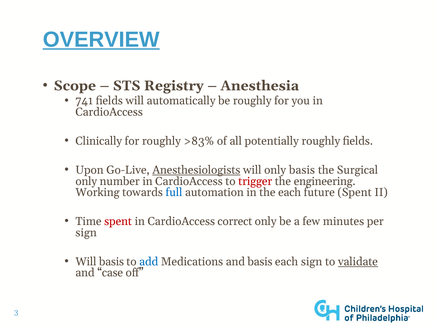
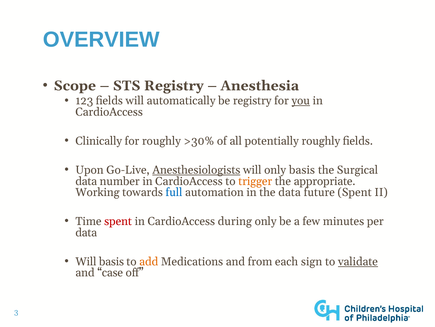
OVERVIEW underline: present -> none (101, 40)
741: 741 -> 123 (84, 101)
be roughly: roughly -> registry (252, 101)
you underline: none -> present (301, 101)
>83%: >83% -> >30% (199, 141)
only: only -> data (86, 181)
trigger colour: red -> orange (255, 181)
engineering: engineering -> appropriate (325, 181)
the each: each -> data (290, 192)
correct: correct -> during (235, 221)
sign: sign -> data (86, 232)
add colour: blue -> orange (149, 261)
and basis: basis -> from (260, 261)
